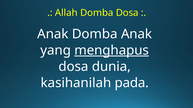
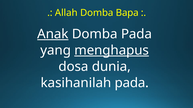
Domba Dosa: Dosa -> Bapa (127, 13)
Anak underline: none -> present (53, 34)
Domba Anak: Anak -> Pada (136, 34)
